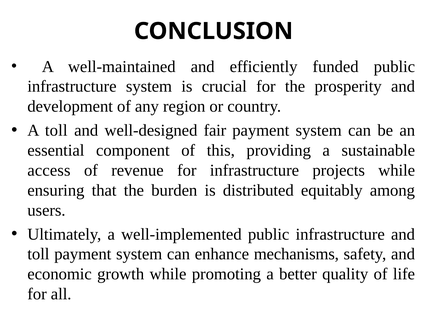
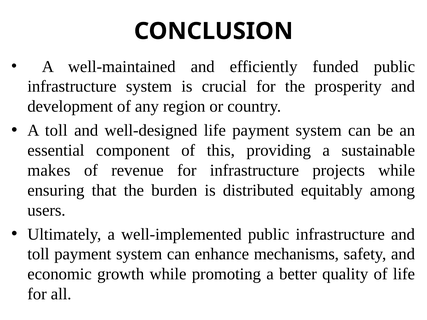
well-designed fair: fair -> life (215, 131)
access: access -> makes (49, 170)
